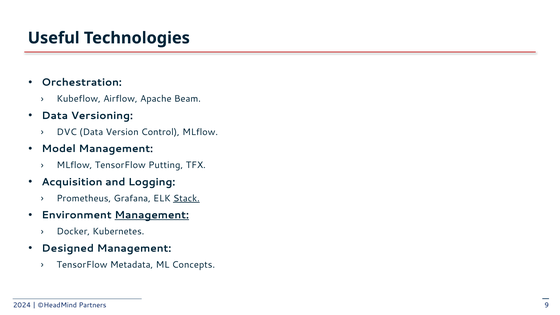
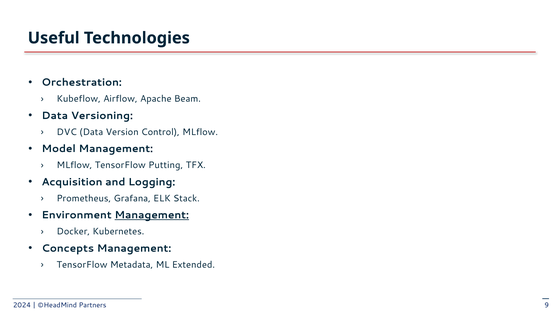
Stack underline: present -> none (186, 198)
Designed: Designed -> Concepts (68, 248)
Concepts: Concepts -> Extended (193, 265)
